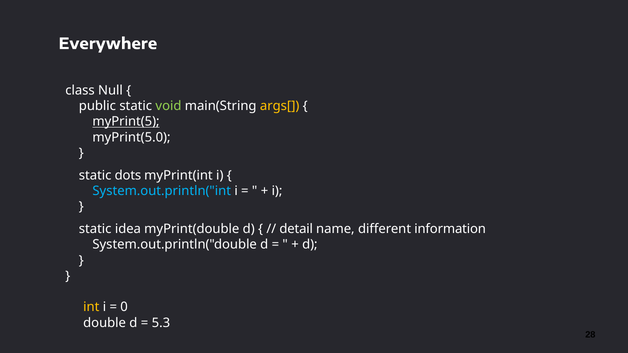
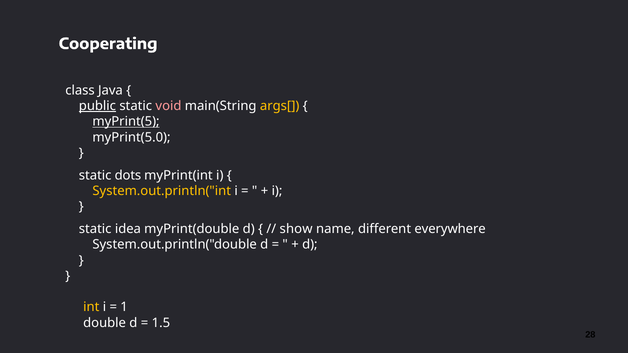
Everywhere: Everywhere -> Cooperating (108, 44)
Null: Null -> Java (110, 90)
public underline: none -> present (97, 106)
void colour: light green -> pink (168, 106)
System.out.println("int colour: light blue -> yellow (162, 191)
detail: detail -> show (296, 229)
information: information -> everywhere (450, 229)
0: 0 -> 1 (124, 307)
5.3: 5.3 -> 1.5 (161, 323)
